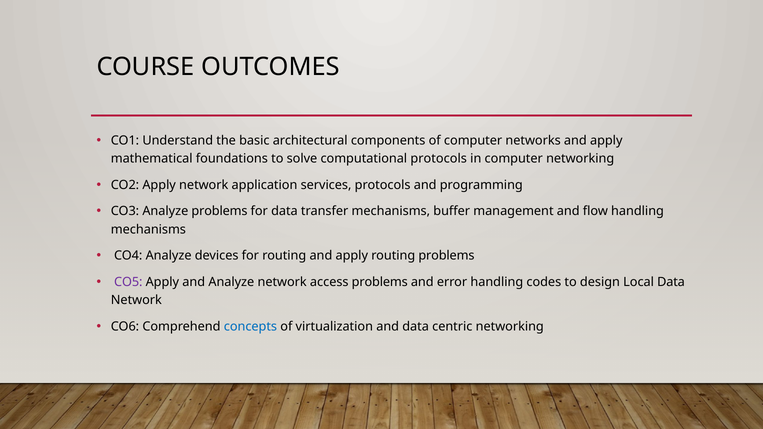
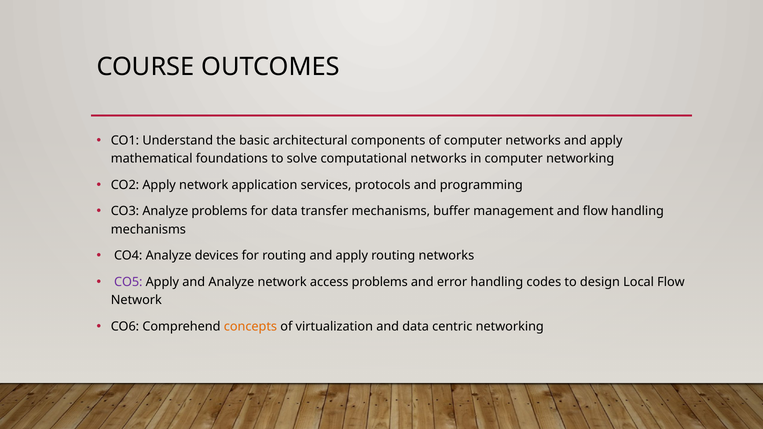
computational protocols: protocols -> networks (439, 159)
routing problems: problems -> networks (446, 256)
Local Data: Data -> Flow (671, 282)
concepts colour: blue -> orange (250, 327)
